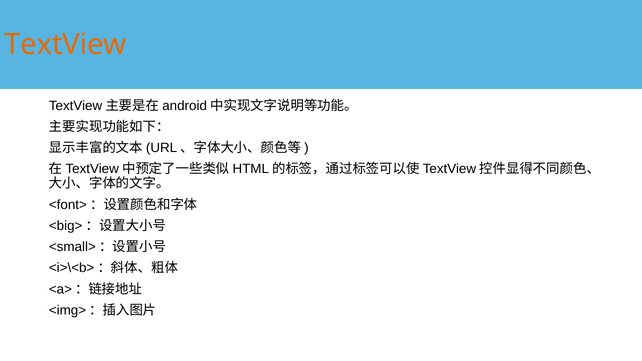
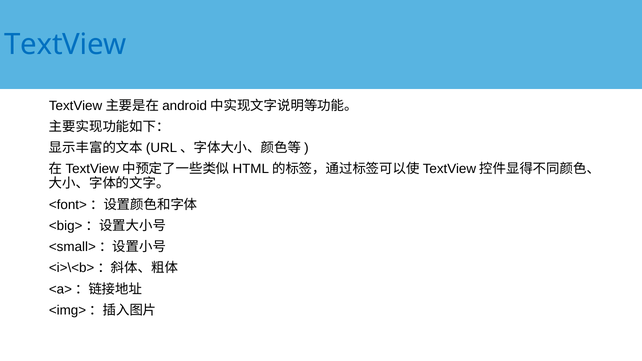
TextView colour: orange -> blue (65, 44)
